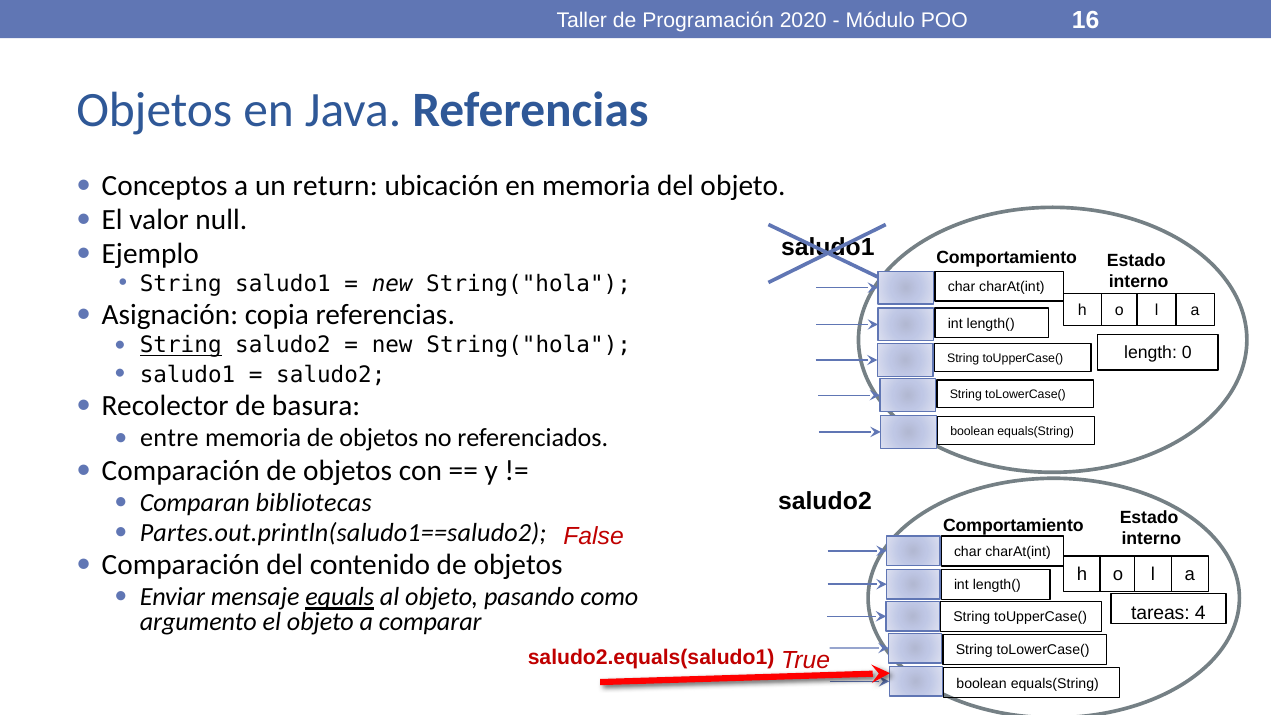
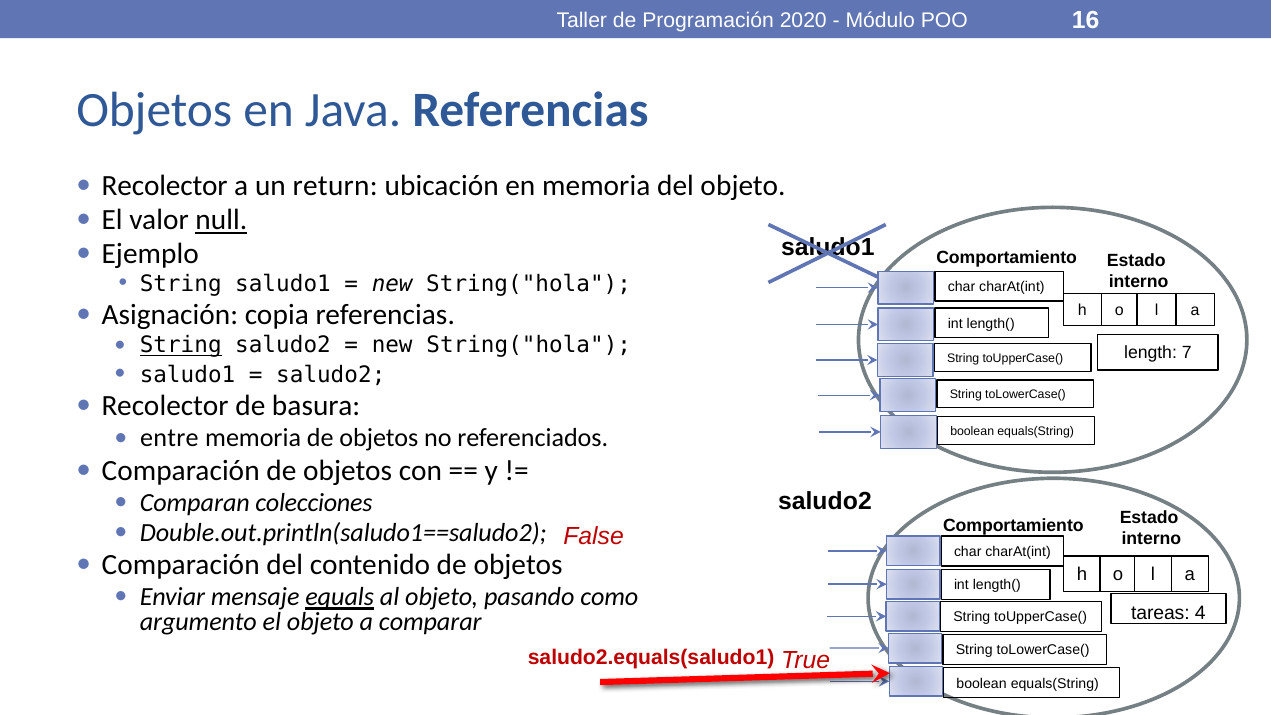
Conceptos: Conceptos -> Recolector (165, 186)
null underline: none -> present (221, 220)
0: 0 -> 7 (1187, 353)
bibliotecas: bibliotecas -> colecciones (314, 503)
Partes.out.println(saludo1==saludo2: Partes.out.println(saludo1==saludo2 -> Double.out.println(saludo1==saludo2 (343, 533)
